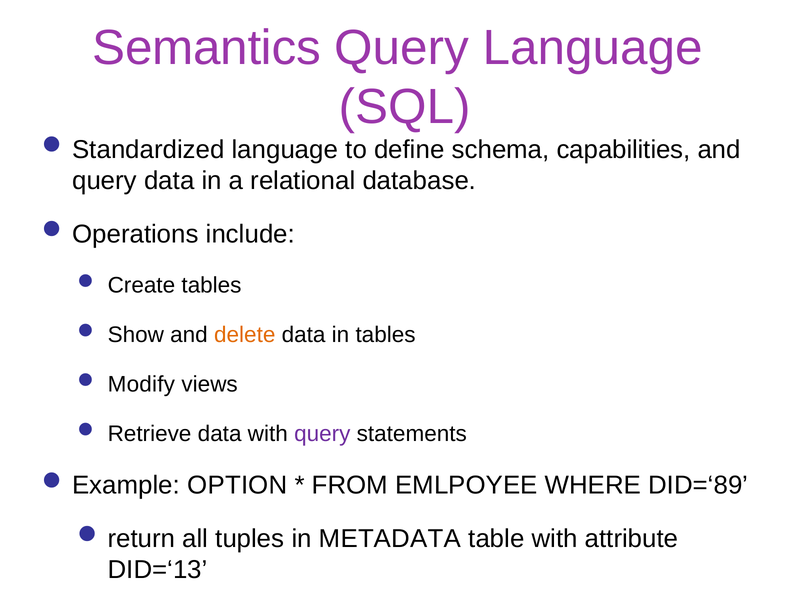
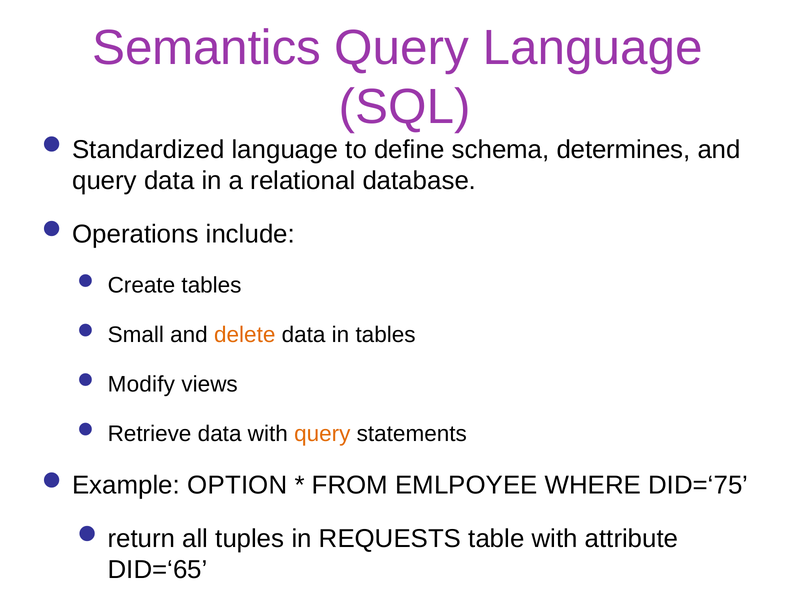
capabilities: capabilities -> determines (624, 150)
Show: Show -> Small (136, 335)
query colour: purple -> orange (322, 434)
DID=‘89: DID=‘89 -> DID=‘75 (698, 486)
METADATA: METADATA -> REQUESTS (390, 539)
DID=‘13: DID=‘13 -> DID=‘65 (158, 570)
